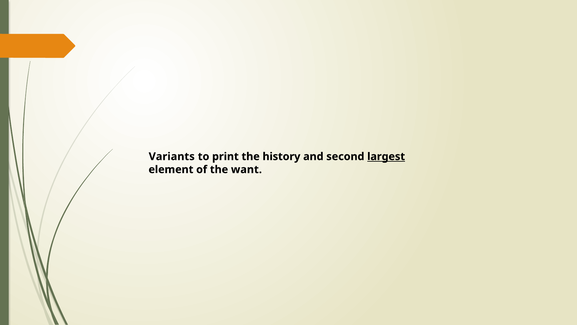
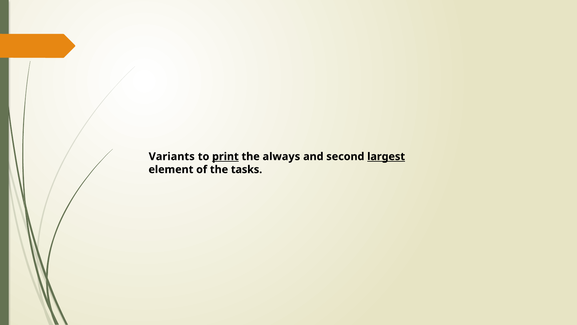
print underline: none -> present (225, 156)
history: history -> always (281, 156)
want: want -> tasks (247, 169)
